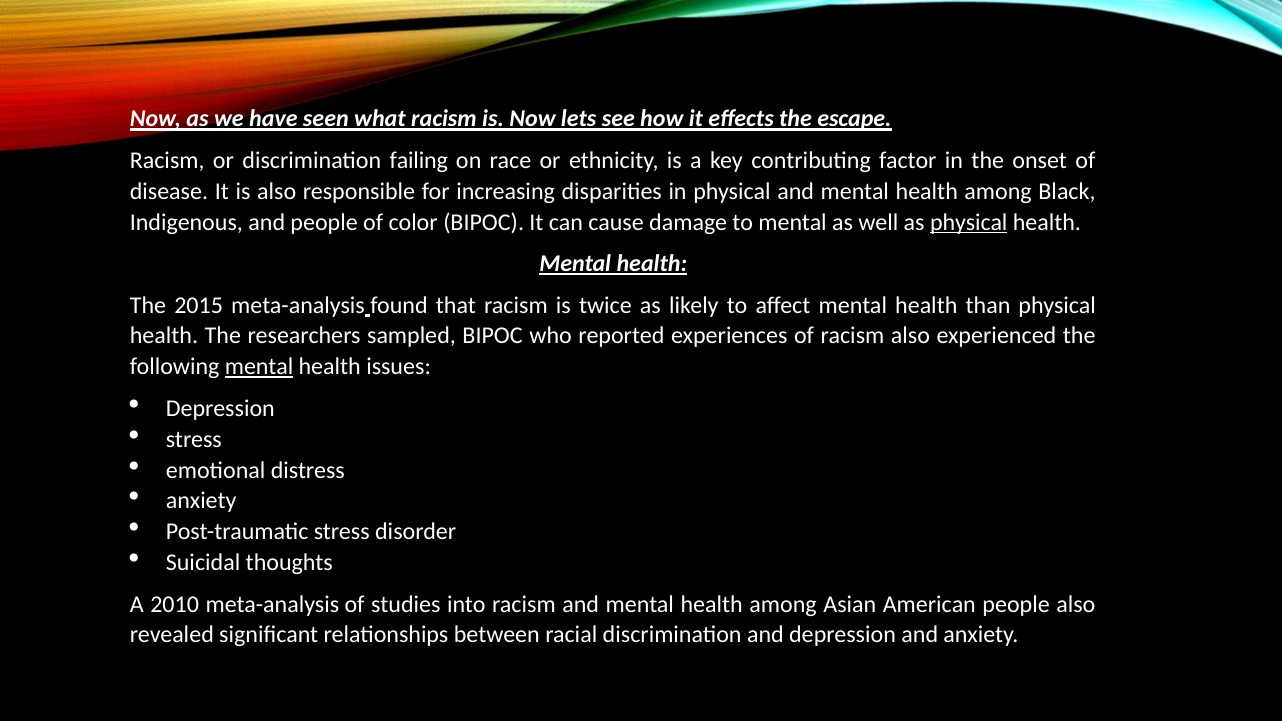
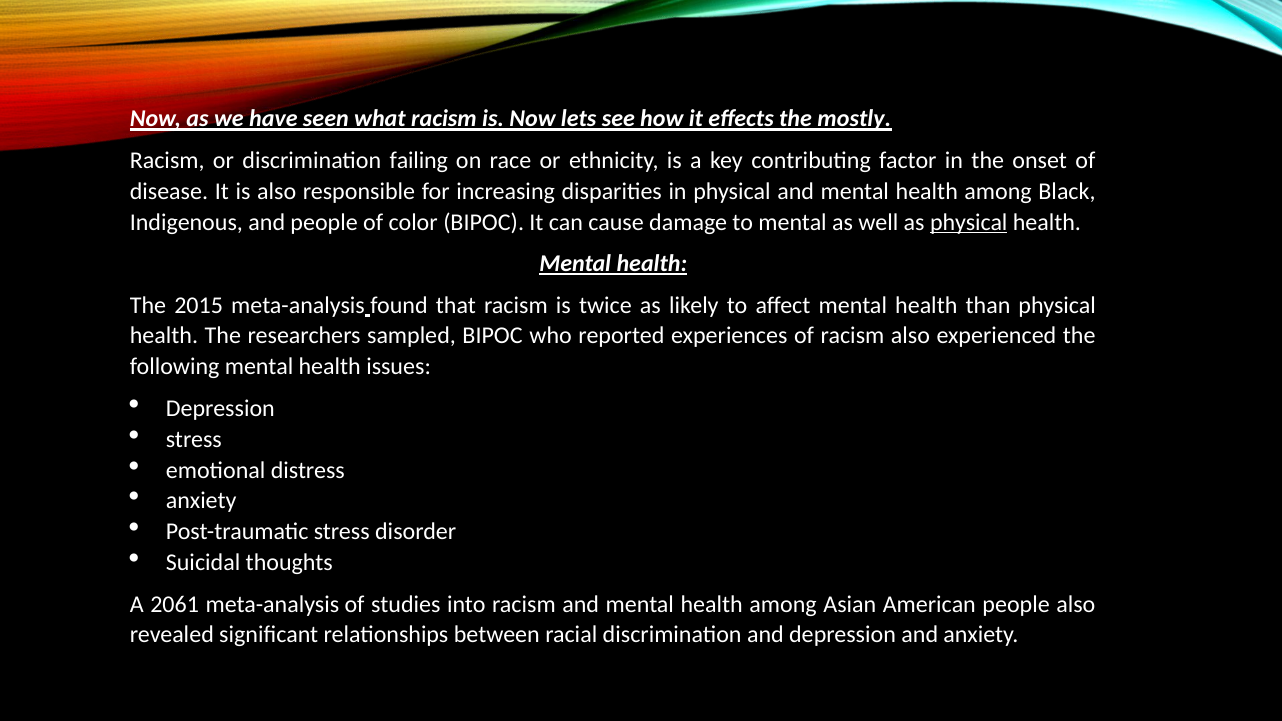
escape: escape -> mostly (854, 119)
mental underline: present -> none (259, 367)
2010: 2010 -> 2061 (175, 604)
